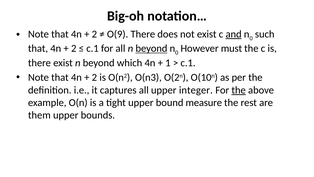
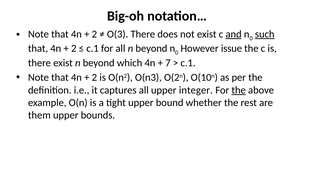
O(9: O(9 -> O(3 (118, 34)
such underline: none -> present (265, 34)
beyond underline: present -> none (151, 48)
must: must -> issue (231, 48)
1: 1 -> 7 (168, 63)
measure: measure -> whether (204, 102)
